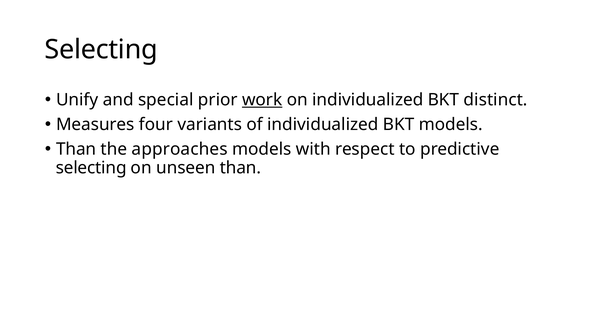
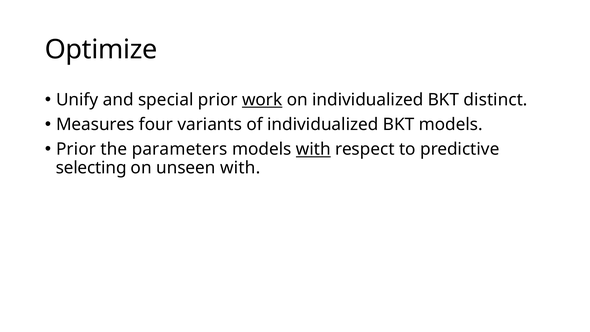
Selecting: Selecting -> Optimize (101, 50)
Than: Than -> Prior (76, 149)
approaches: approaches -> parameters (180, 149)
with underline: none -> present (313, 149)
unseen than: than -> with (240, 168)
